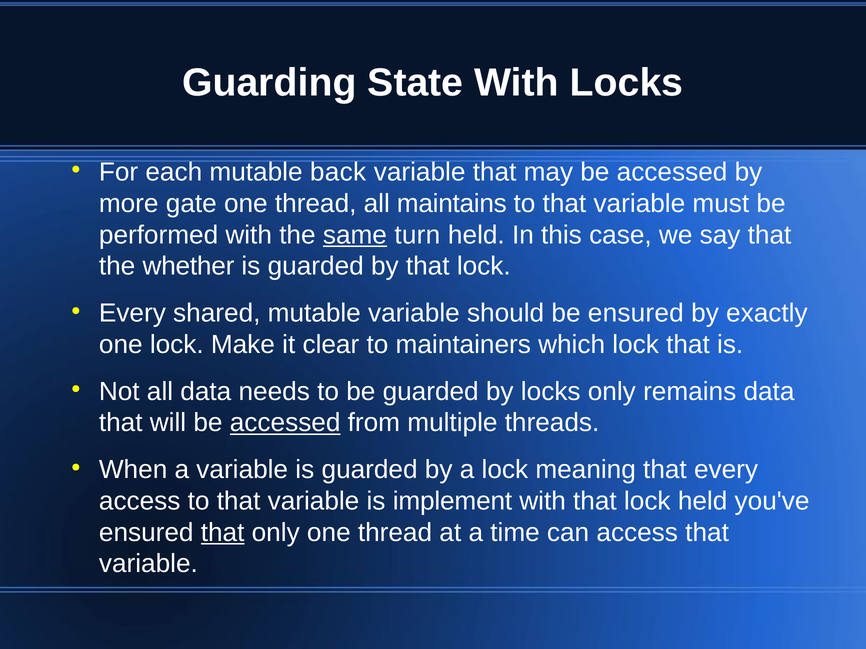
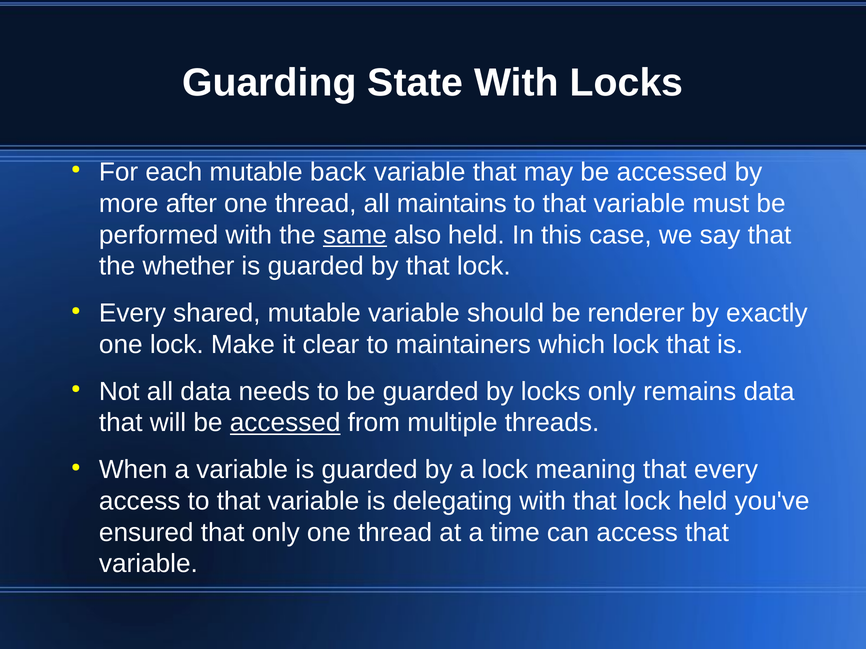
gate: gate -> after (191, 204)
turn: turn -> also (418, 235)
be ensured: ensured -> renderer (636, 313)
implement: implement -> delegating (452, 501)
that underline: present -> none (223, 533)
